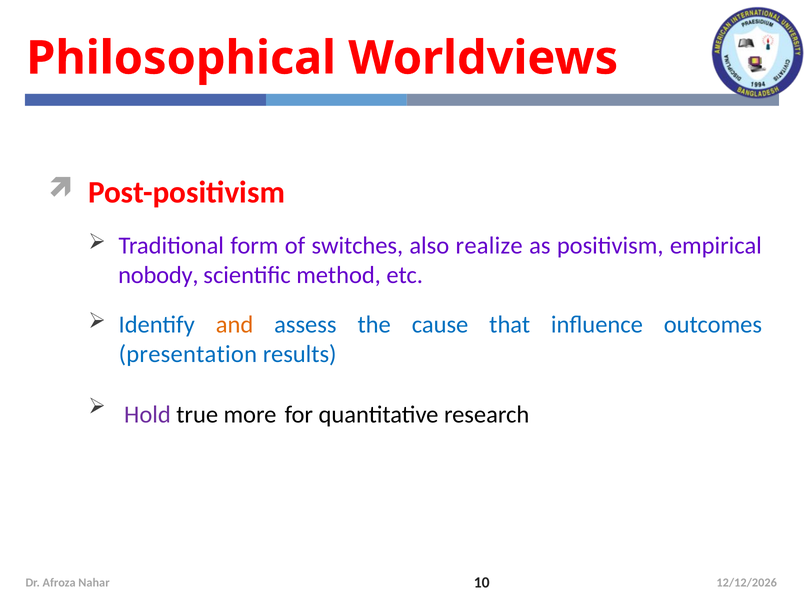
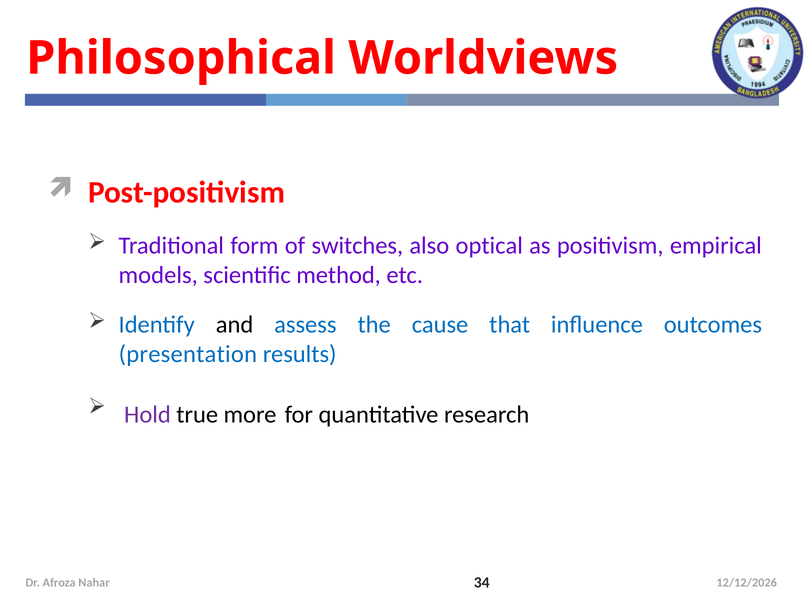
realize: realize -> optical (489, 246)
nobody: nobody -> models (158, 275)
and colour: orange -> black (235, 325)
10: 10 -> 34 (482, 583)
